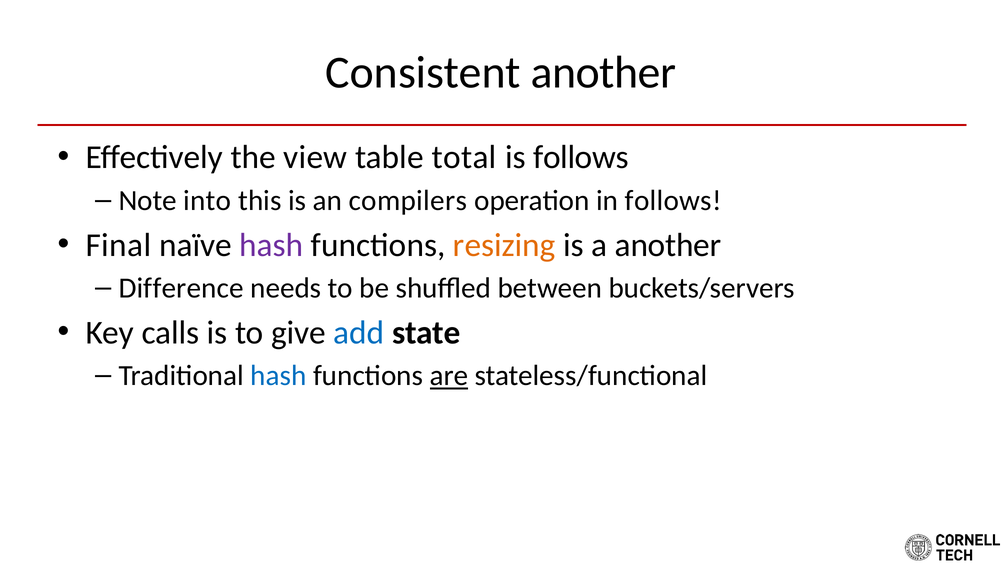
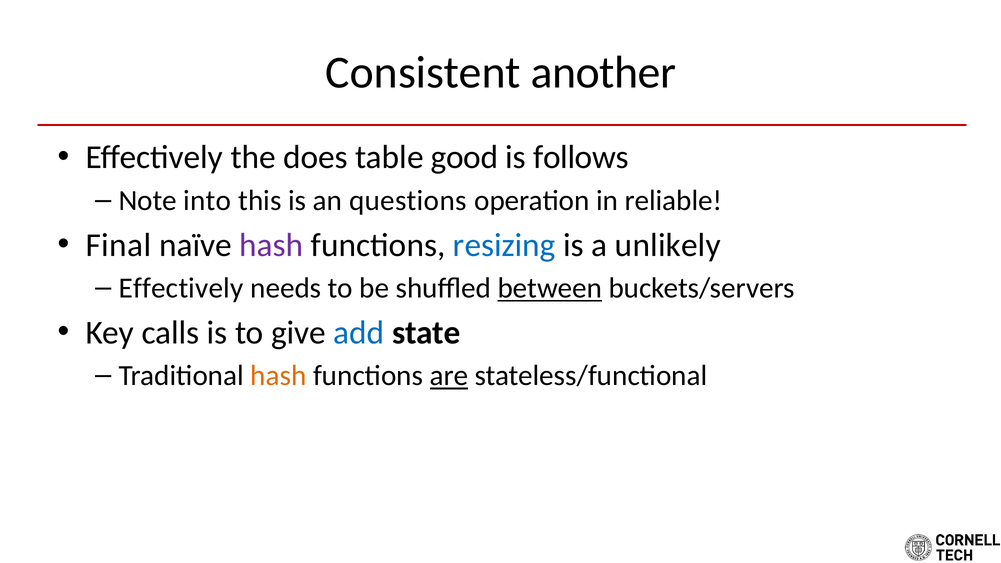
view: view -> does (316, 157)
total: total -> good (465, 157)
compilers: compilers -> questions (408, 201)
in follows: follows -> reliable (673, 201)
resizing colour: orange -> blue (504, 245)
a another: another -> unlikely (668, 245)
Difference: Difference -> Effectively (181, 288)
between underline: none -> present (550, 288)
hash colour: blue -> orange (278, 376)
